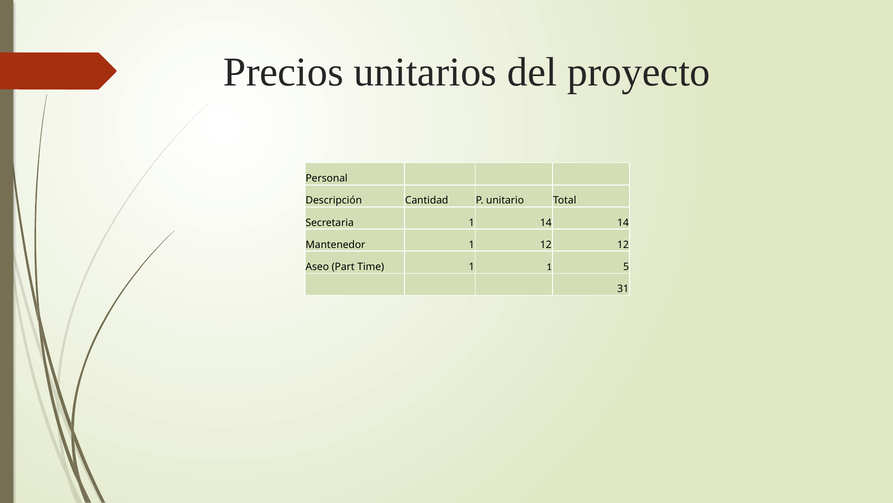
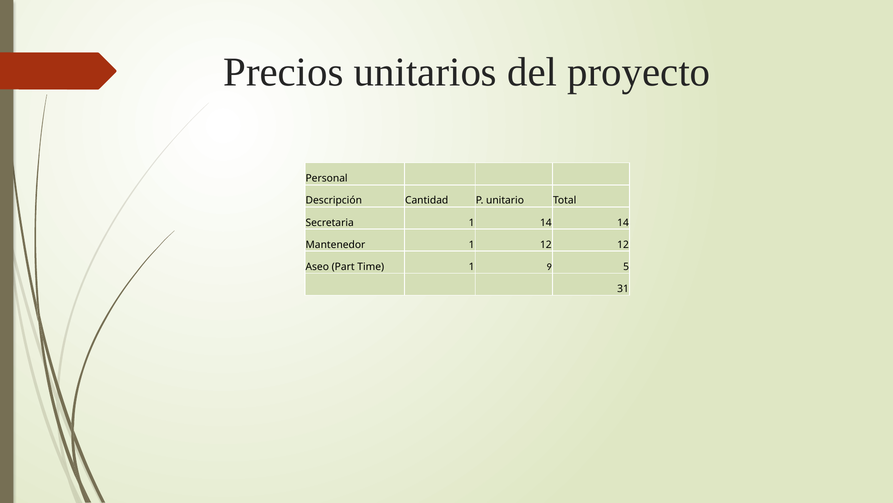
1: 1 -> 9 (549, 267)
